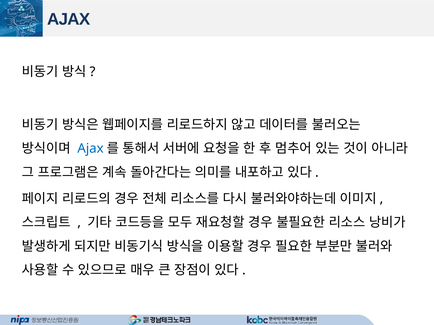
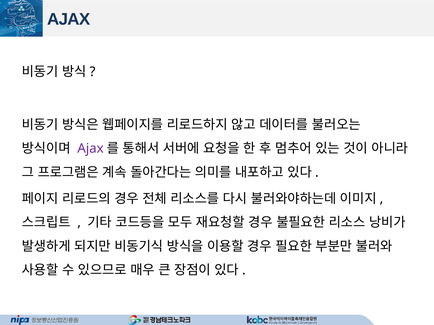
Ajax colour: blue -> purple (91, 149)
